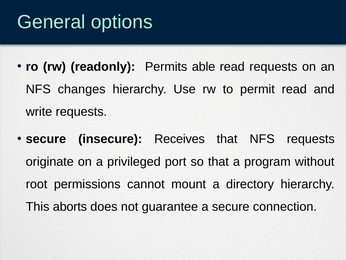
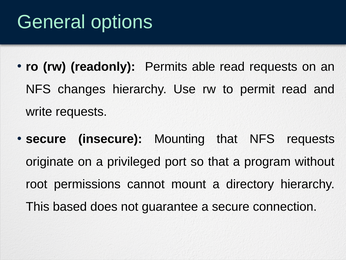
Receives: Receives -> Mounting (180, 139)
aborts: aborts -> based (70, 206)
